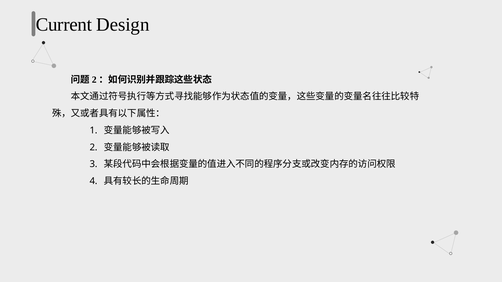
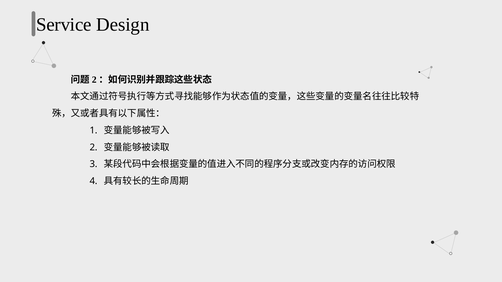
Current: Current -> Service (64, 25)
